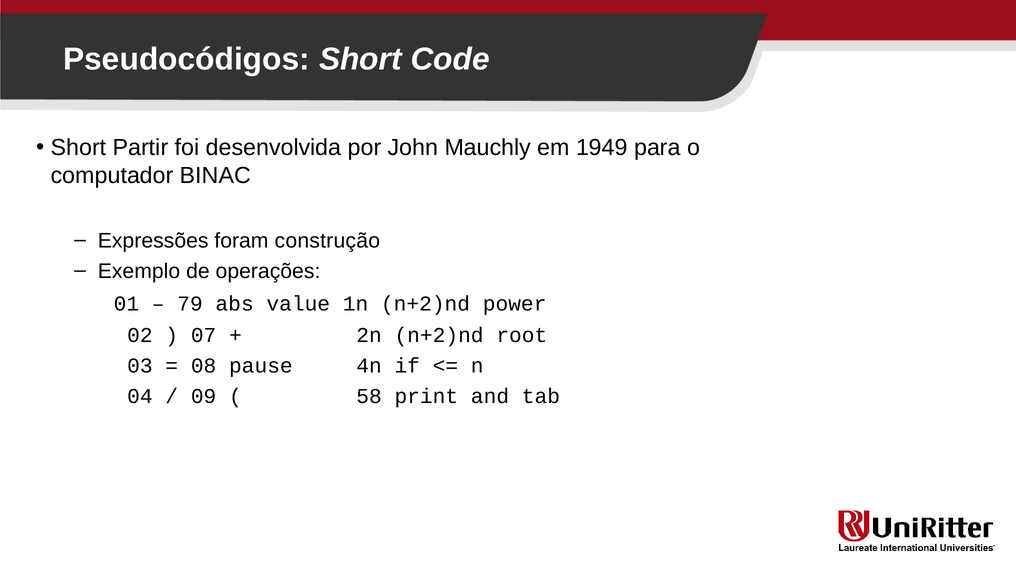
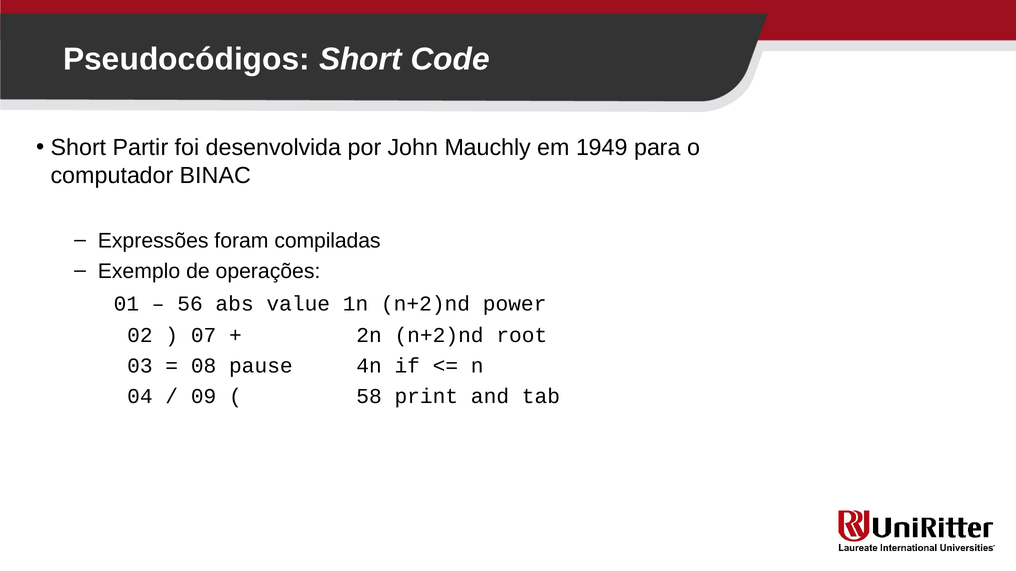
construção: construção -> compiladas (327, 241)
79: 79 -> 56 (190, 304)
